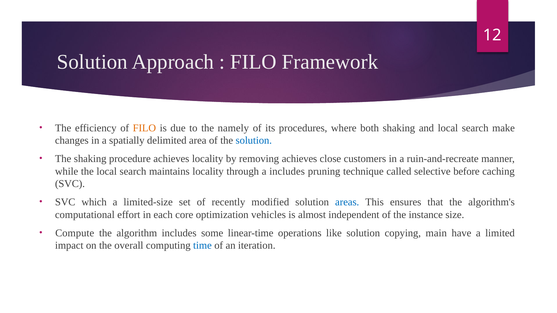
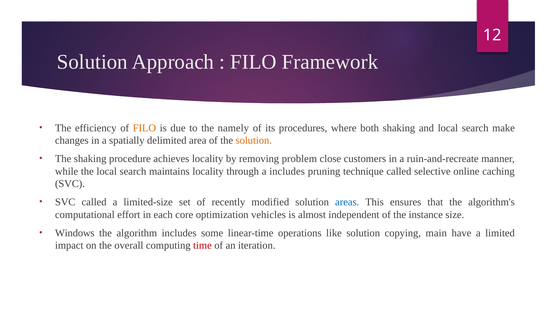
solution colour: blue -> orange (254, 141)
removing achieves: achieves -> problem (299, 159)
before: before -> online (466, 171)
SVC which: which -> called (94, 202)
Compute: Compute -> Windows (75, 233)
time colour: blue -> red (202, 246)
